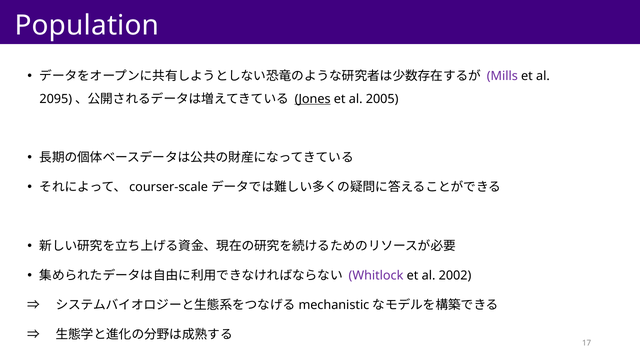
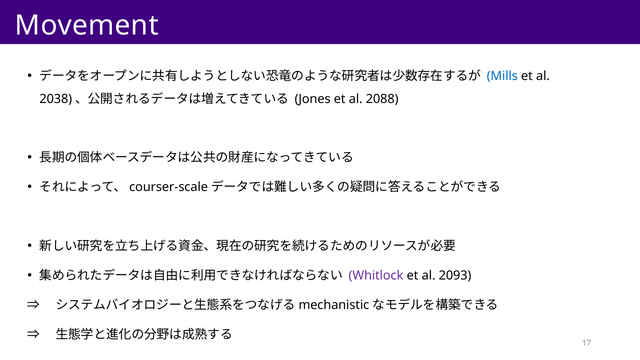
Population: Population -> Movement (87, 26)
Mills colour: purple -> blue (502, 76)
2095: 2095 -> 2038 (56, 99)
Jones underline: present -> none (313, 99)
2005: 2005 -> 2088 (382, 99)
2002: 2002 -> 2093 (455, 276)
